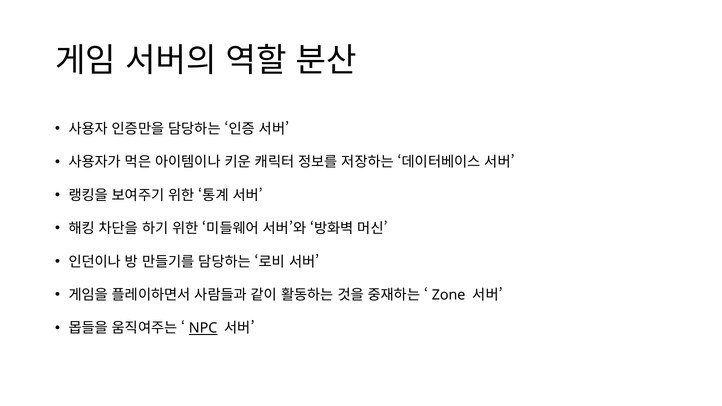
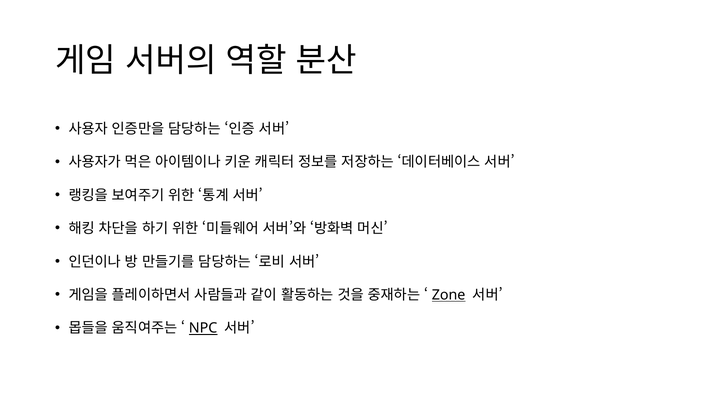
Zone underline: none -> present (449, 295)
